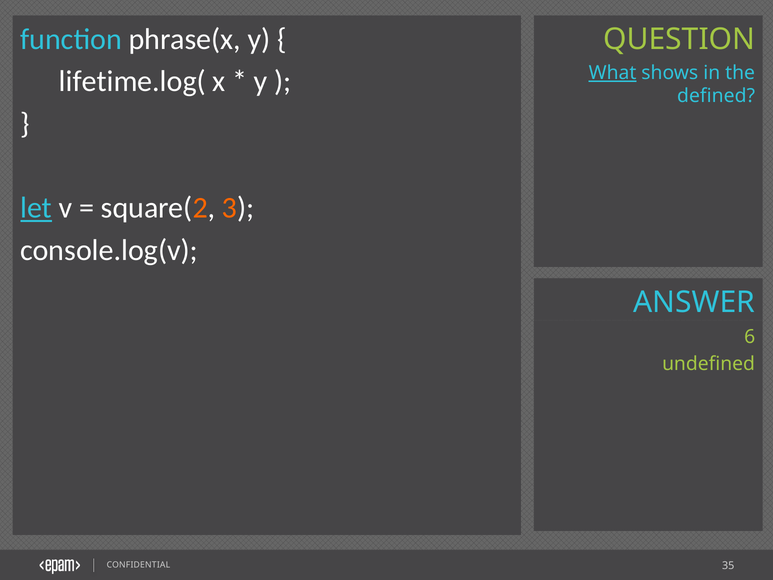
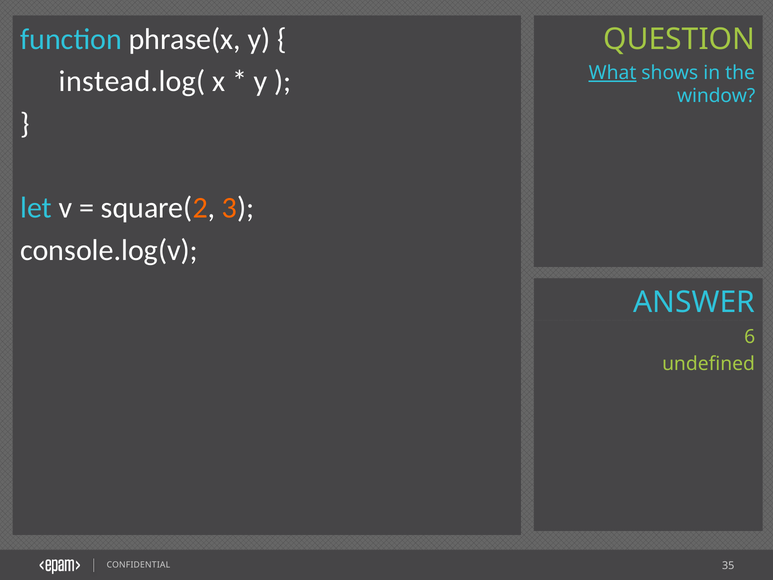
lifetime.log(: lifetime.log( -> instead.log( (132, 82)
defined: defined -> window (716, 96)
let underline: present -> none (36, 208)
